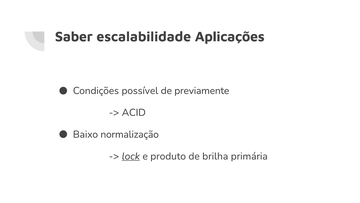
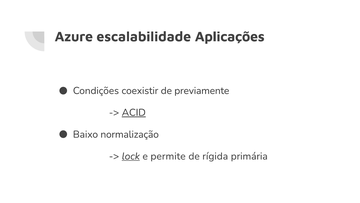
Saber: Saber -> Azure (74, 37)
possível: possível -> coexistir (140, 90)
ACID underline: none -> present (134, 112)
produto: produto -> permite (168, 156)
brilha: brilha -> rígida (215, 156)
